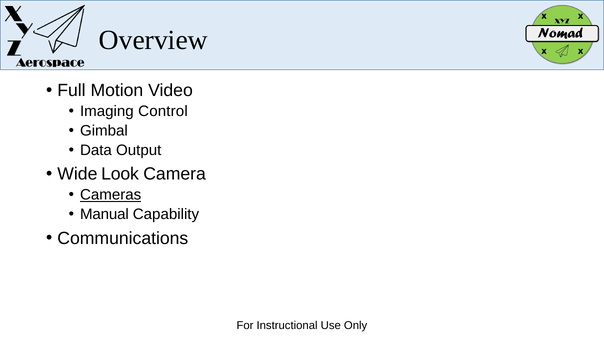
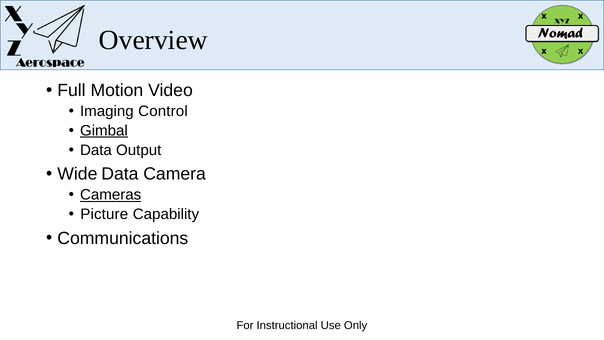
Gimbal underline: none -> present (104, 131)
Wide Look: Look -> Data (120, 174)
Manual: Manual -> Picture (104, 214)
